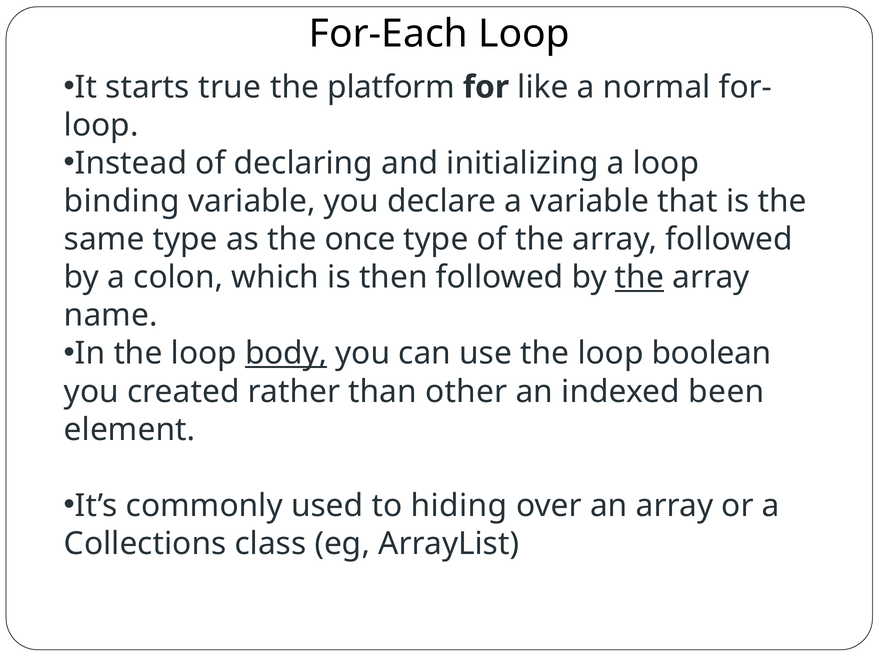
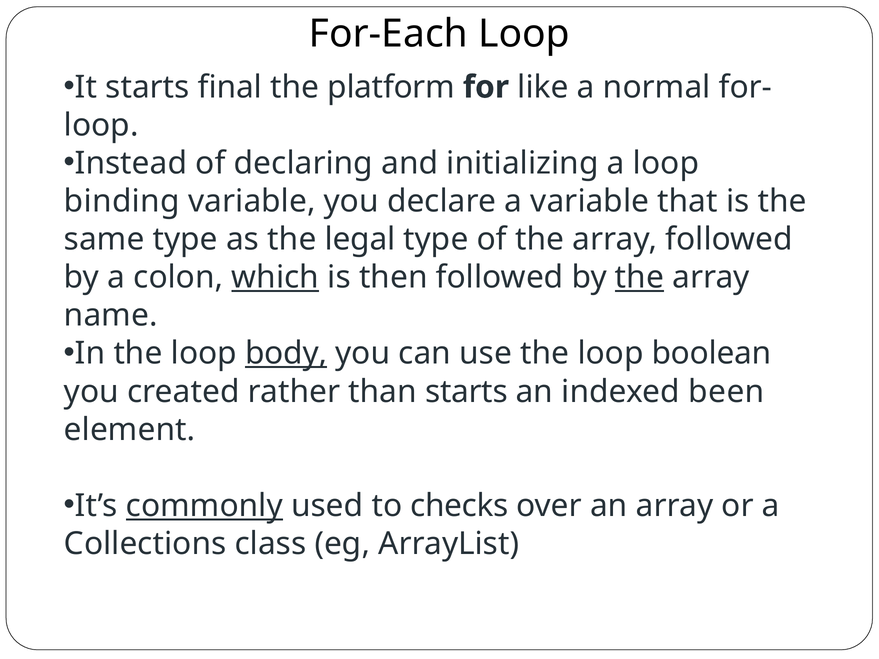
true: true -> final (230, 87)
once: once -> legal (360, 239)
which underline: none -> present (275, 278)
than other: other -> starts (467, 392)
commonly underline: none -> present (204, 506)
hiding: hiding -> checks (459, 506)
